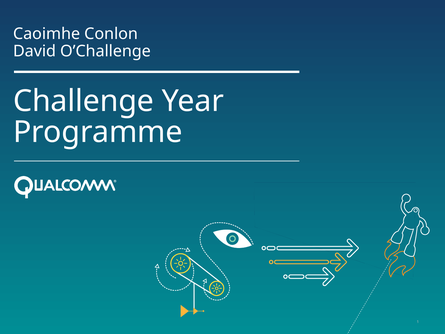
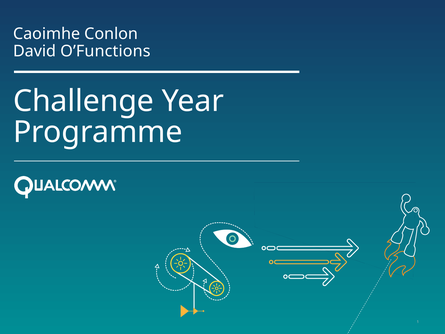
O’Challenge: O’Challenge -> O’Functions (105, 51)
